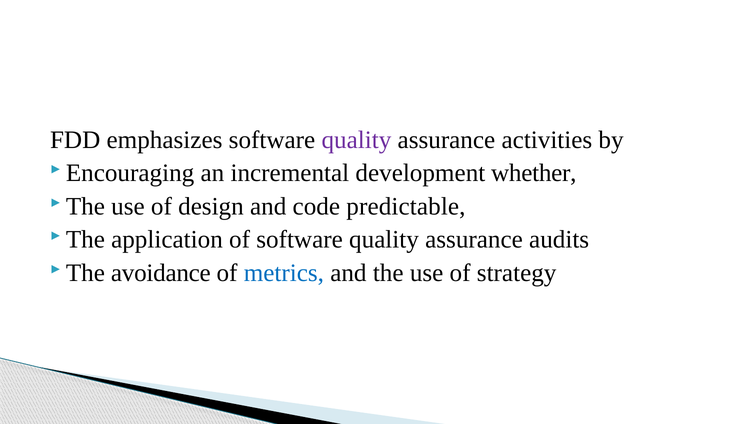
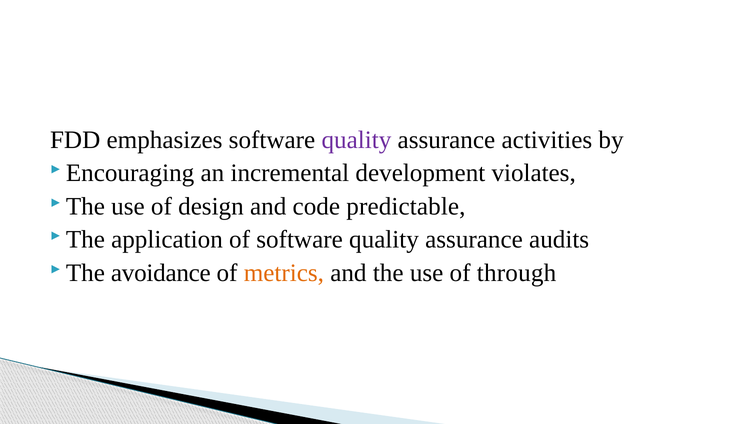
whether: whether -> violates (534, 173)
metrics colour: blue -> orange (284, 273)
strategy: strategy -> through (517, 273)
